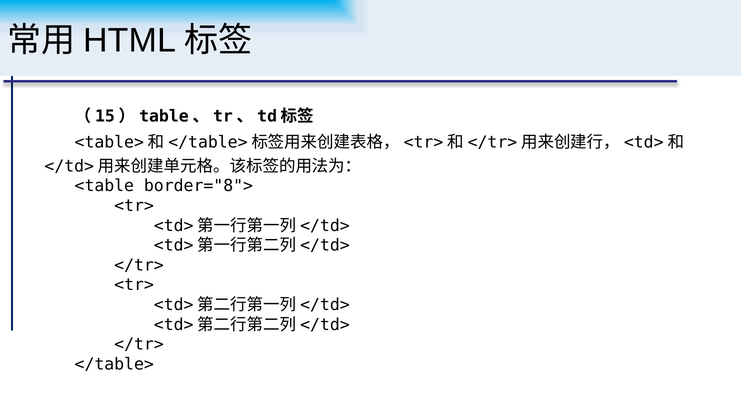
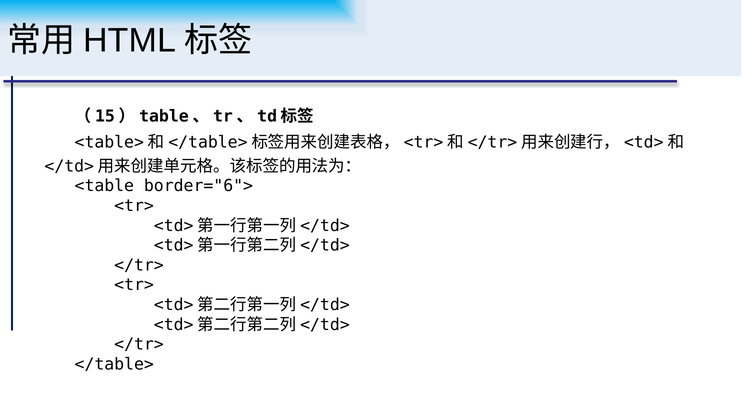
border="8">: border="8"> -> border="6"> (198, 186)
